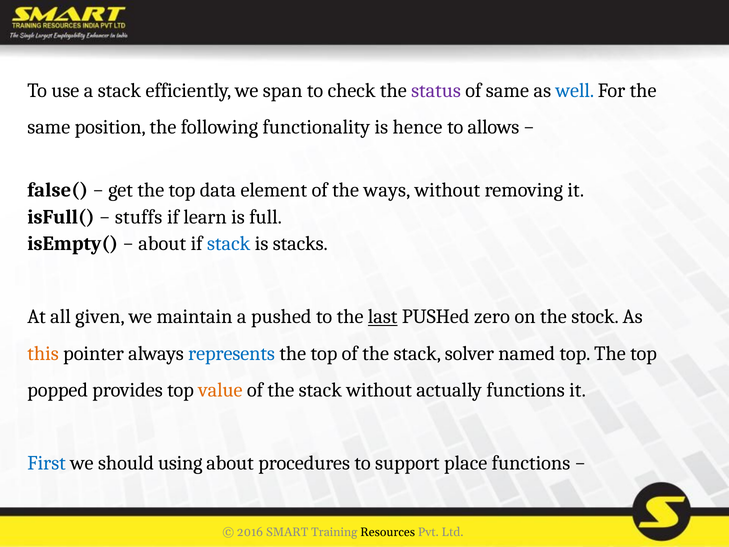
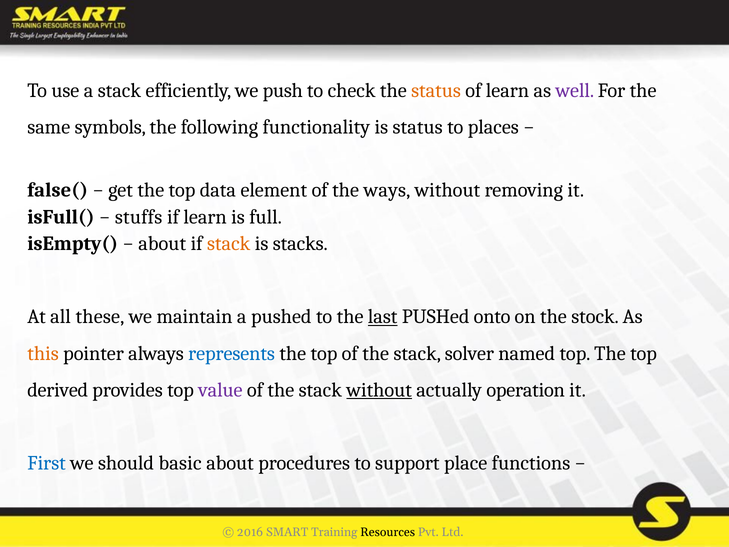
span: span -> push (283, 90)
status colour: purple -> orange (436, 90)
of same: same -> learn (508, 90)
well colour: blue -> purple (575, 90)
position: position -> symbols (110, 127)
is hence: hence -> status (418, 127)
allows: allows -> places (493, 127)
stack colour: blue -> orange (229, 244)
given: given -> these (100, 317)
zero: zero -> onto (492, 317)
popped: popped -> derived (58, 390)
value colour: orange -> purple (220, 390)
without underline: none -> present (379, 390)
actually functions: functions -> operation (526, 390)
using: using -> basic (180, 463)
